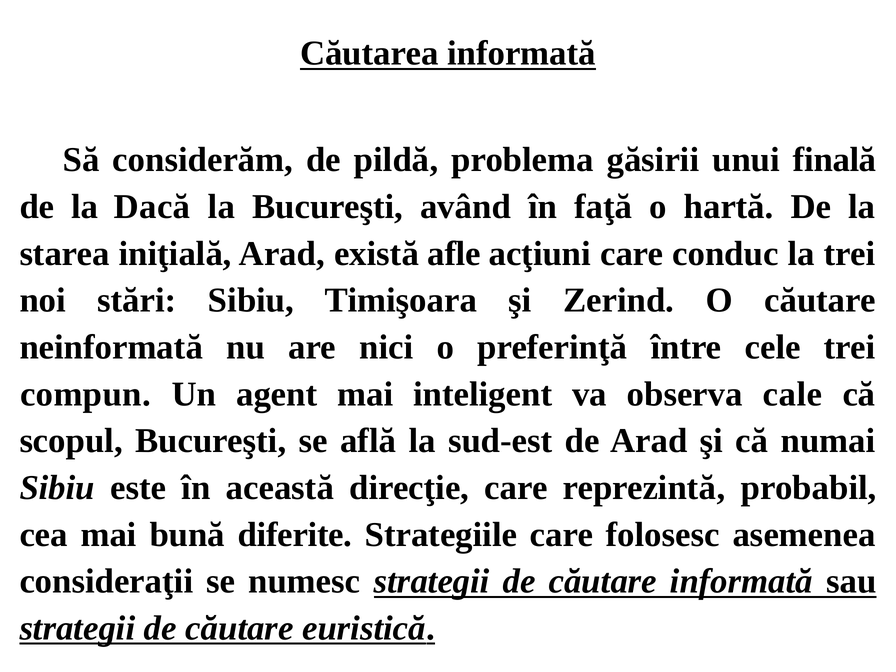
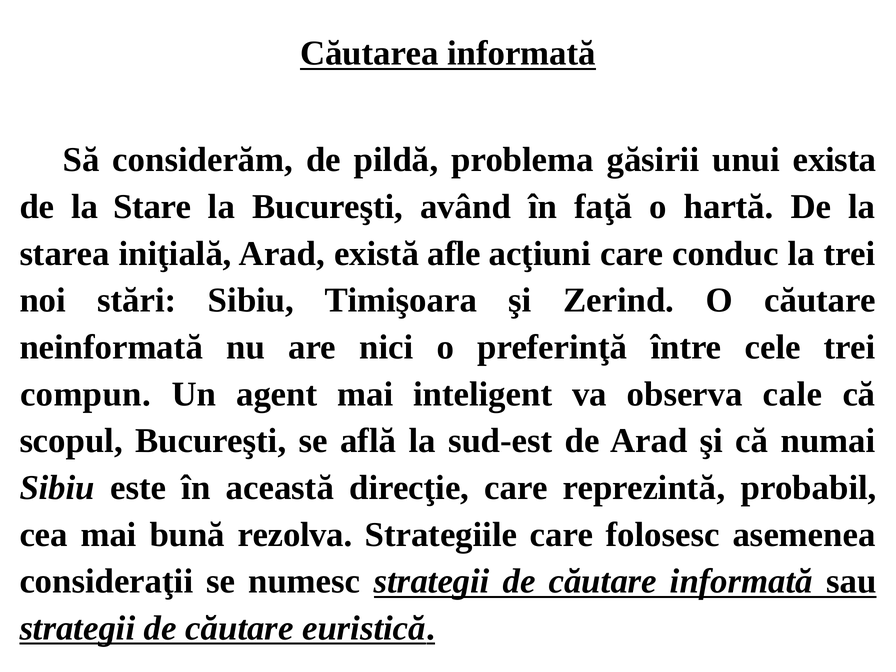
finală: finală -> exista (835, 160)
Dacă: Dacă -> Stare (152, 207)
diferite: diferite -> rezolva (295, 535)
